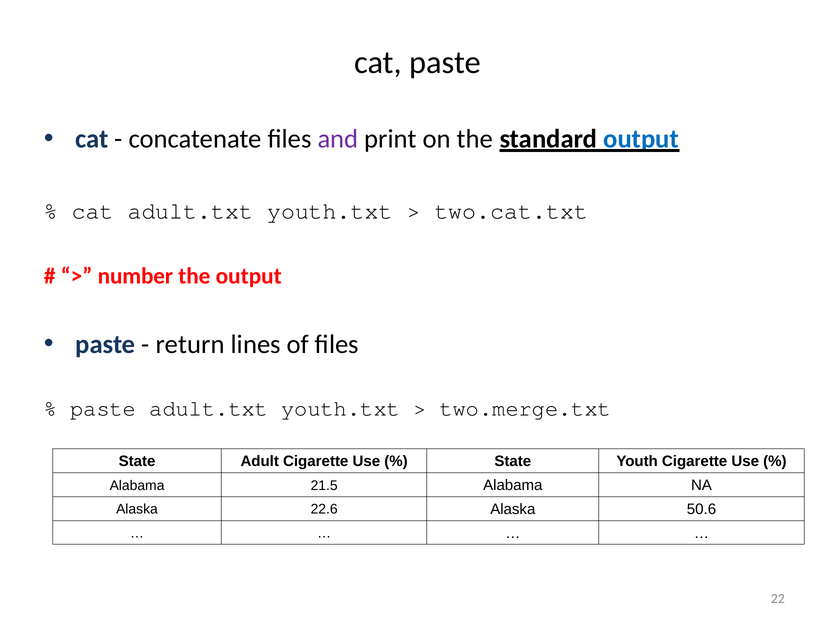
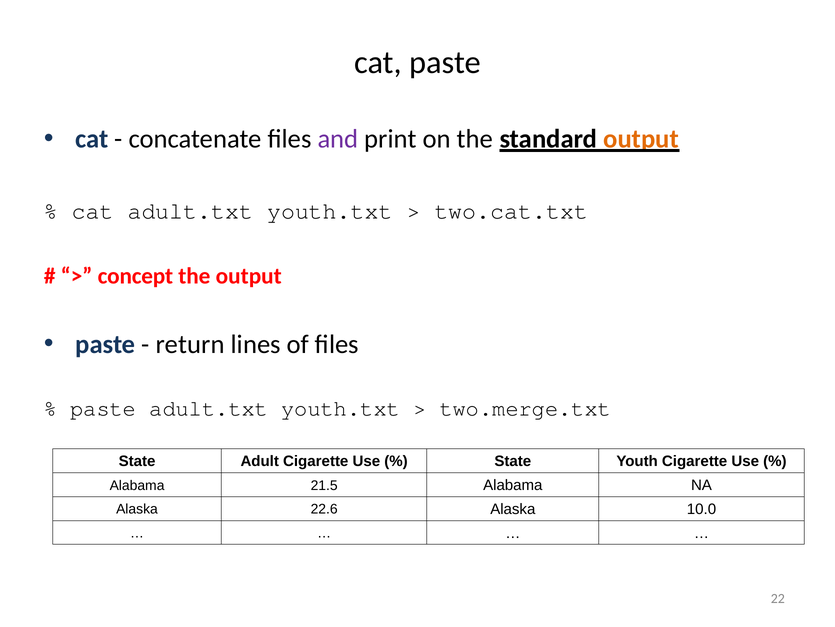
output colour: blue -> orange (641, 139)
number: number -> concept (135, 276)
50.6: 50.6 -> 10.0 (702, 509)
